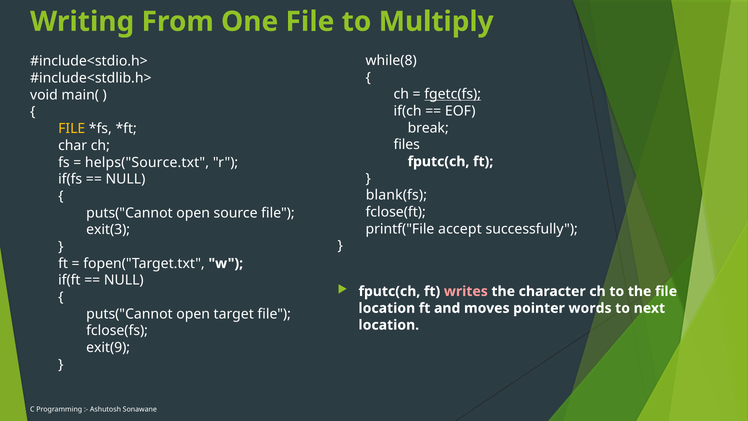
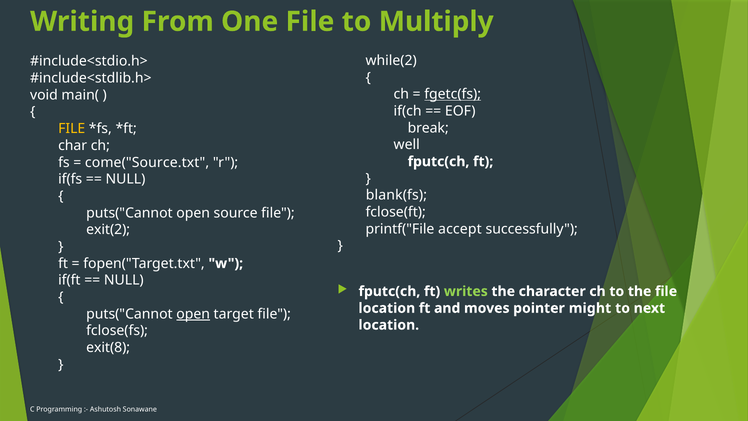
while(8: while(8 -> while(2 (391, 61)
files: files -> well (407, 145)
helps("Source.txt: helps("Source.txt -> come("Source.txt (147, 162)
exit(3: exit(3 -> exit(2 (108, 230)
writes colour: pink -> light green (466, 291)
words: words -> might (590, 308)
open underline: none -> present (193, 314)
exit(9: exit(9 -> exit(8 (108, 347)
